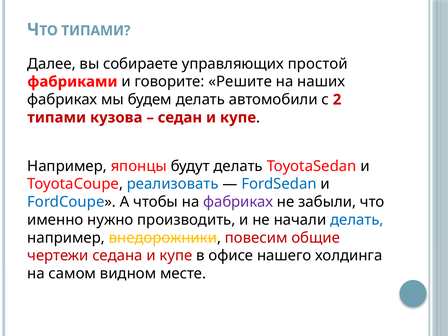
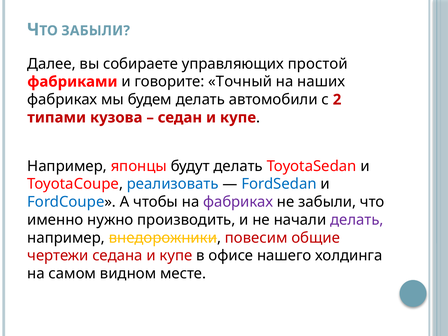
ТИПАМИ: ТИПАМИ -> ЗАБЫЛИ (96, 31)
Решите: Решите -> Точный (240, 82)
делать colour: blue -> purple (357, 220)
